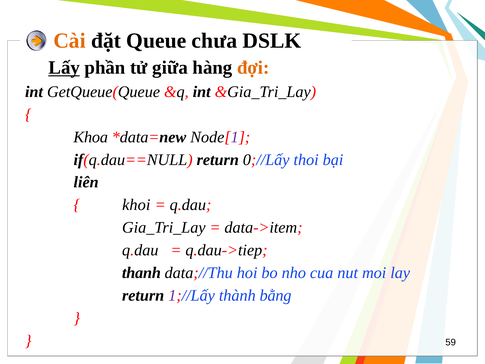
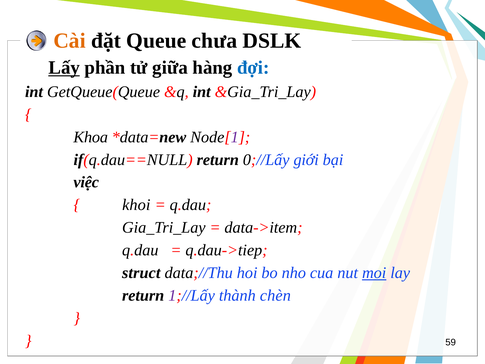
đợi colour: orange -> blue (253, 68)
thoi: thoi -> giới (306, 160)
liên: liên -> việc (86, 182)
thanh: thanh -> struct (141, 273)
moi underline: none -> present (374, 273)
bằng: bằng -> chèn (275, 295)
